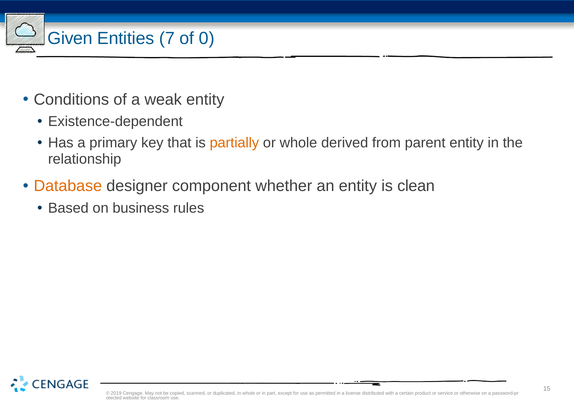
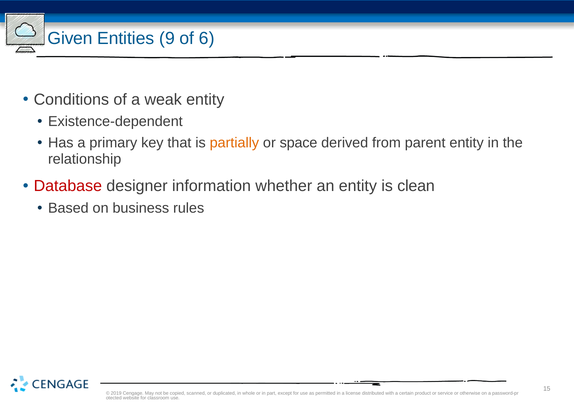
7: 7 -> 9 (167, 38)
0: 0 -> 6 (207, 38)
or whole: whole -> space (299, 143)
Database colour: orange -> red (68, 186)
component: component -> information (211, 186)
